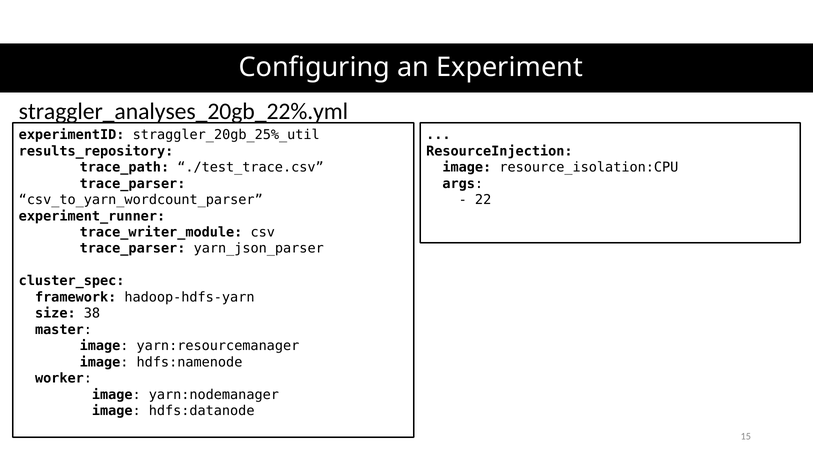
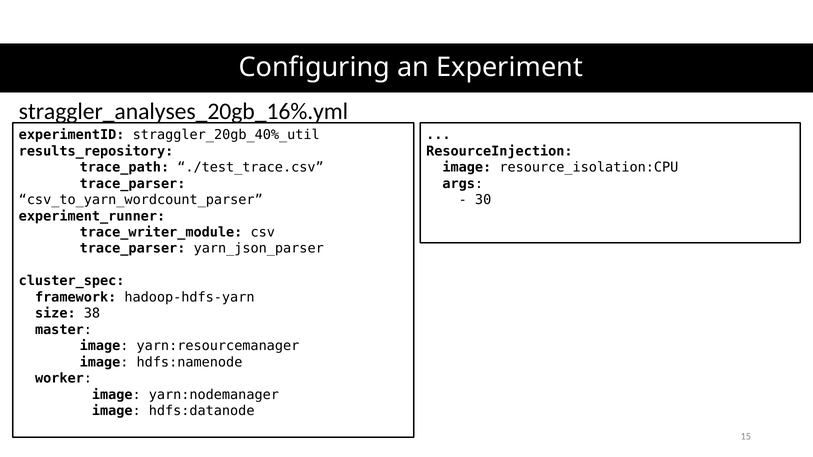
straggler_analyses_20gb_22%.yml: straggler_analyses_20gb_22%.yml -> straggler_analyses_20gb_16%.yml (183, 111)
straggler_20gb_25%_util: straggler_20gb_25%_util -> straggler_20gb_40%_util (226, 135)
22: 22 -> 30 (483, 200)
